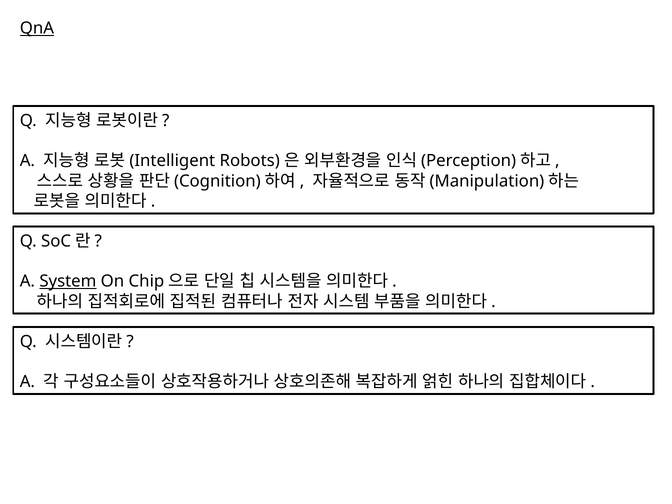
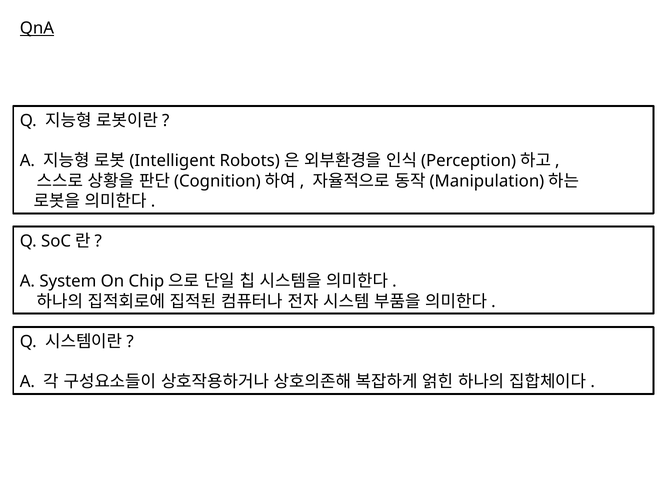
System underline: present -> none (68, 281)
